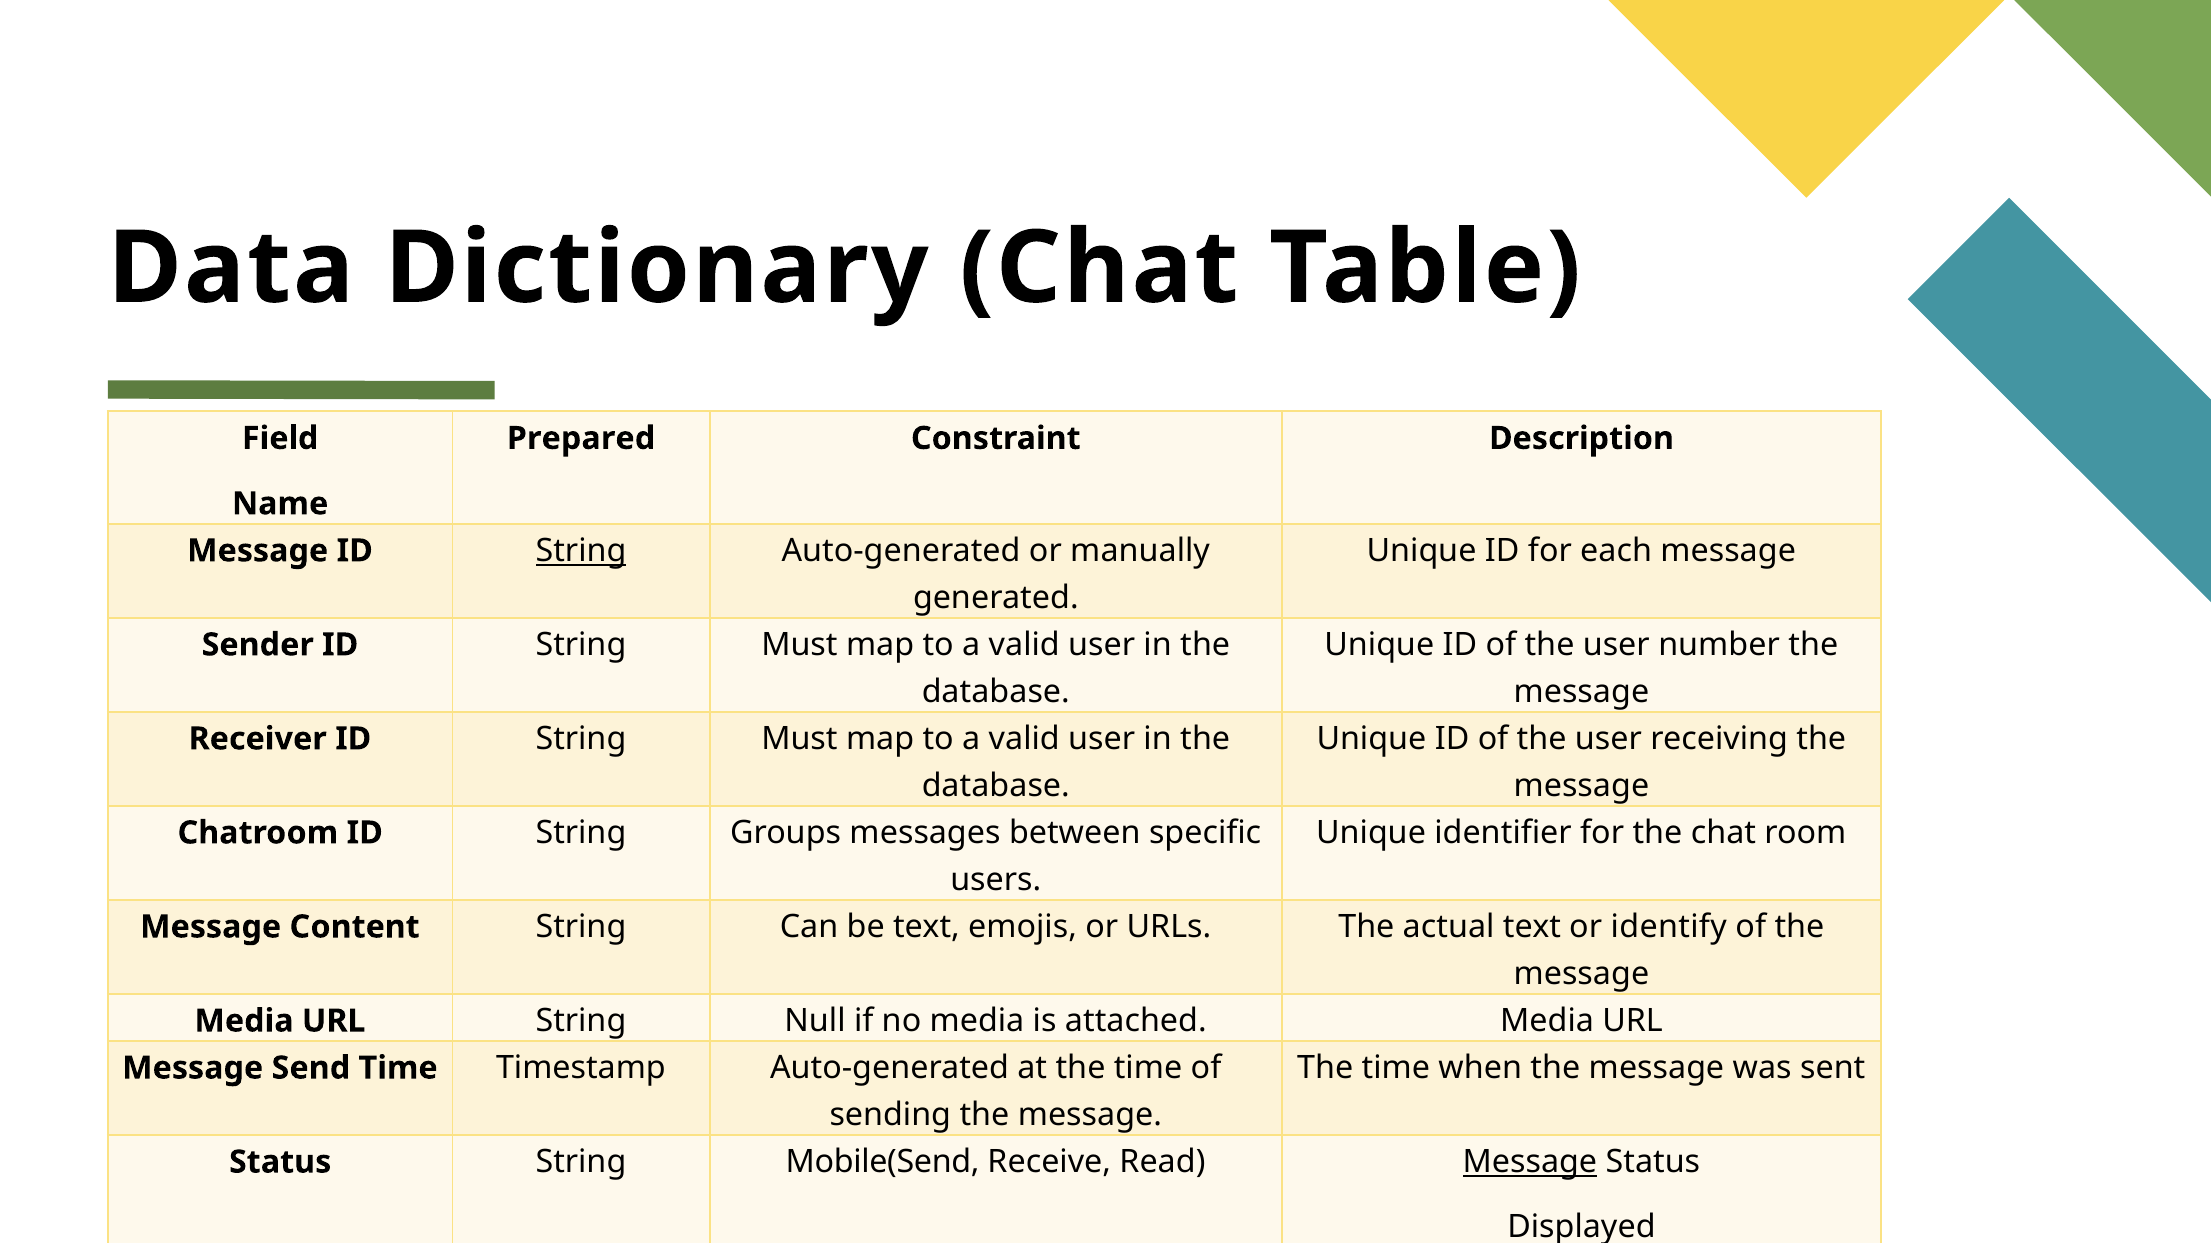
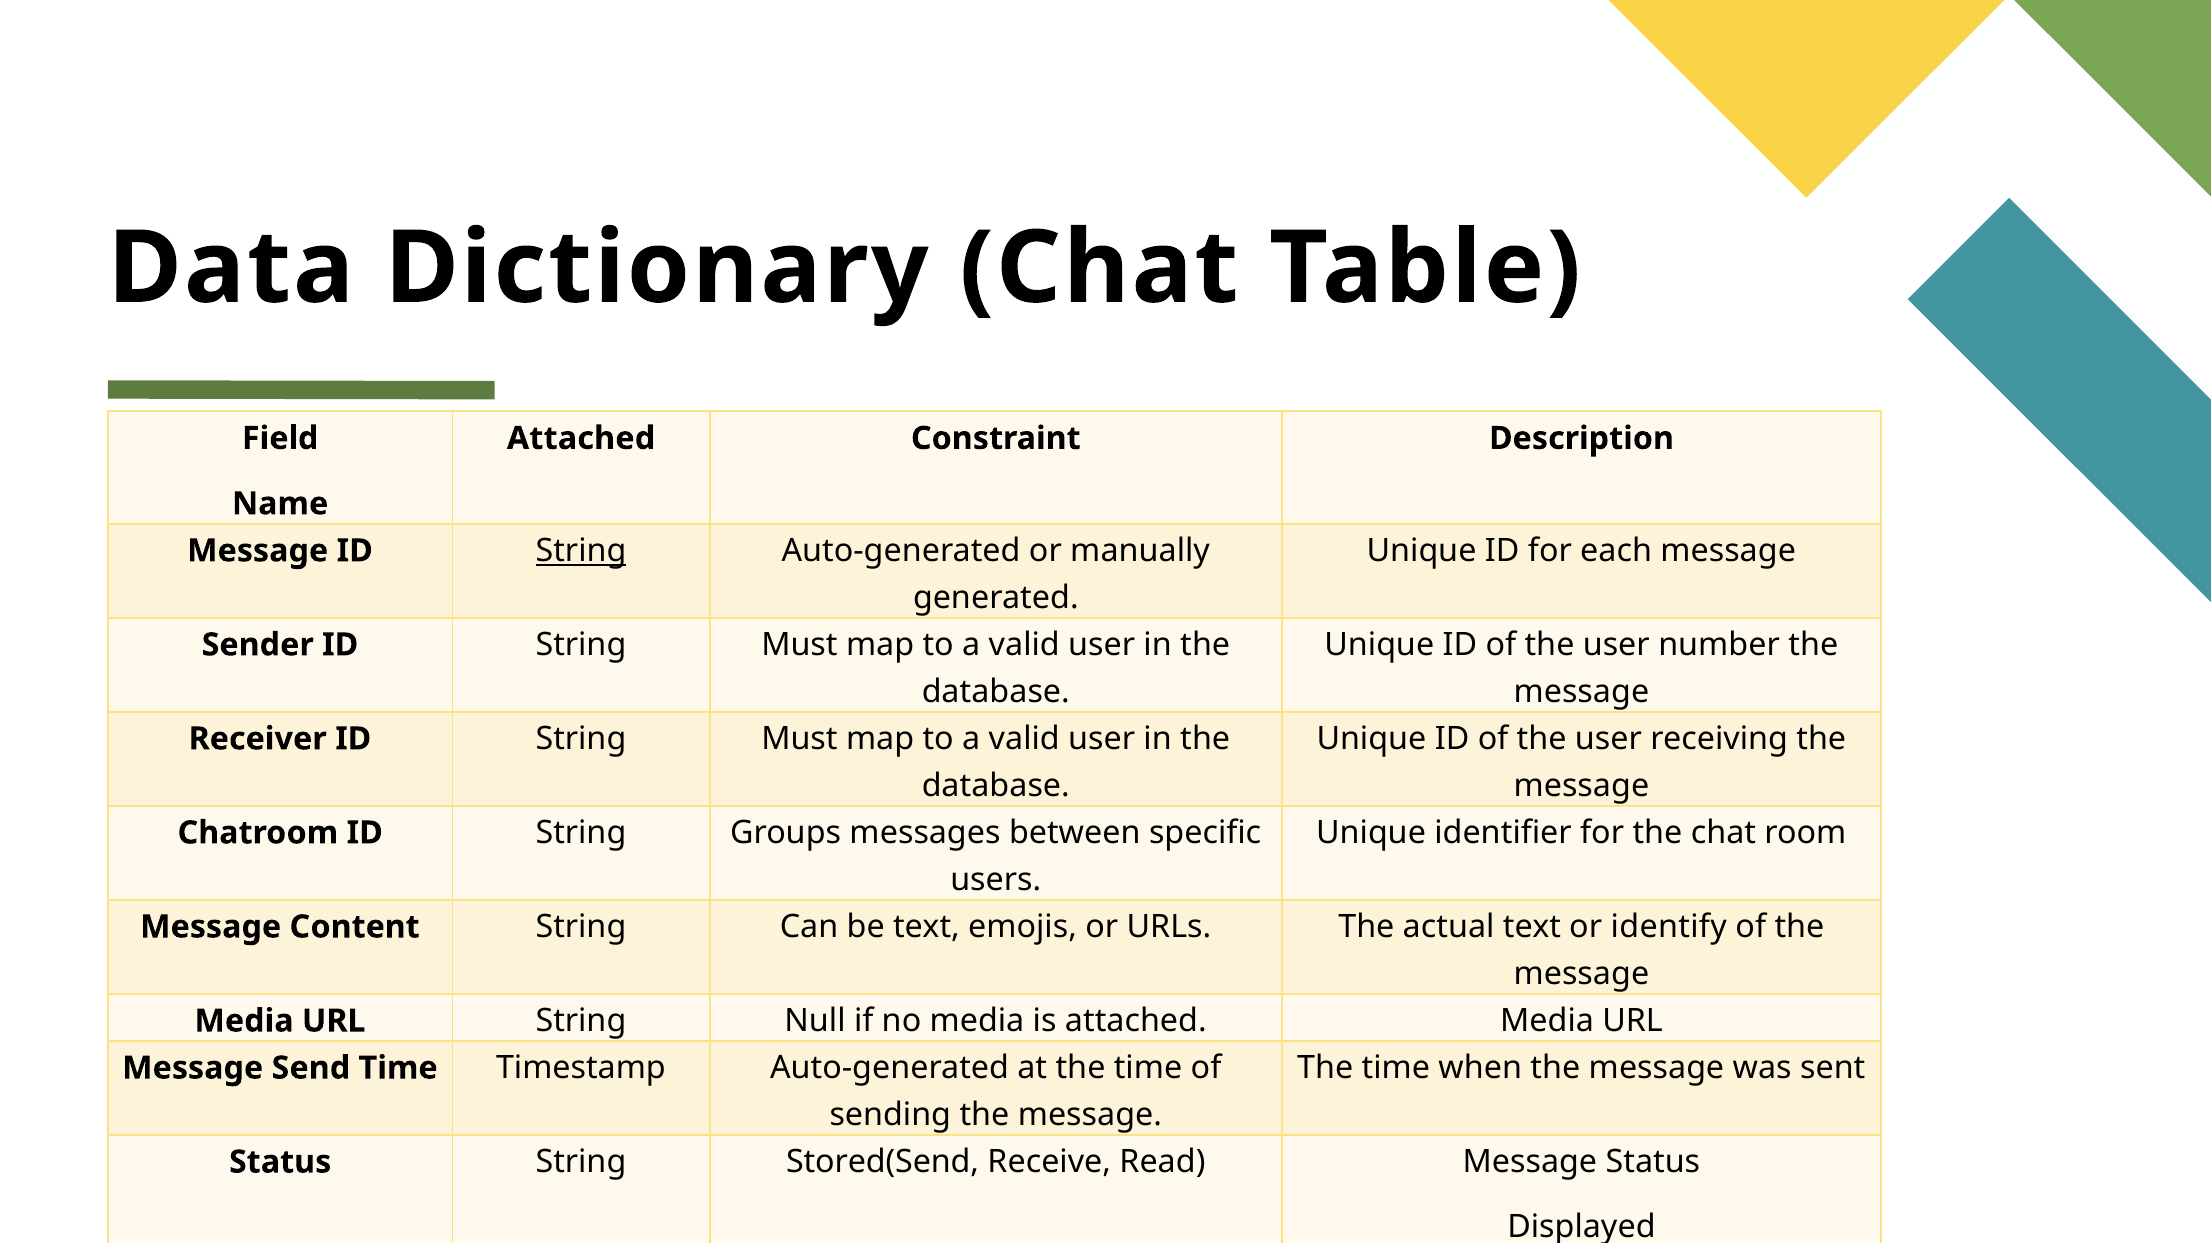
Prepared: Prepared -> Attached (581, 439)
Mobile(Send: Mobile(Send -> Stored(Send (883, 1163)
Message underline: present -> none (1530, 1163)
